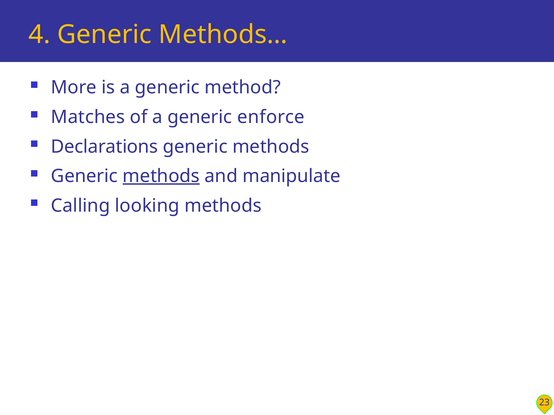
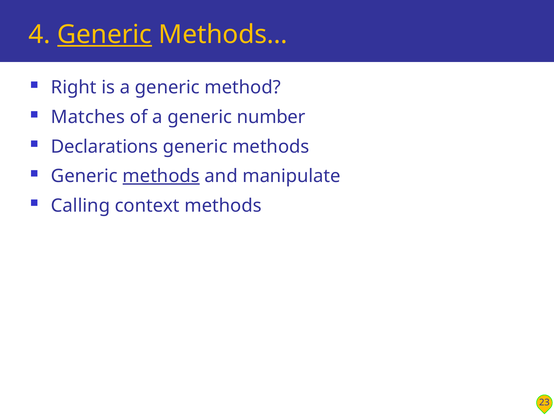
Generic underline: none -> present (105, 35)
More: More -> Right (74, 88)
enforce: enforce -> number (271, 117)
looking: looking -> context (147, 206)
